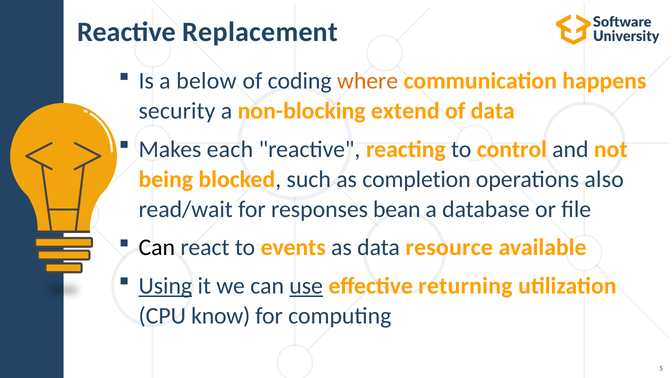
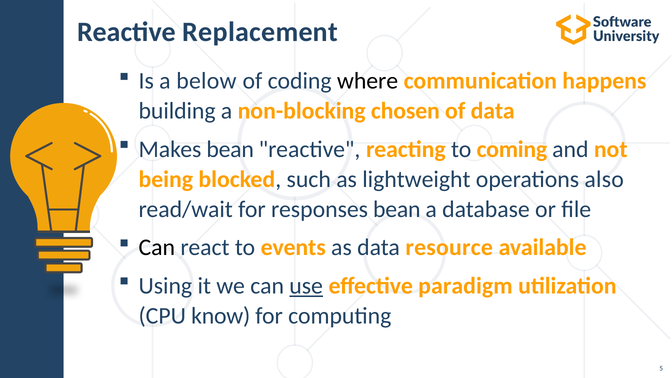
where colour: orange -> black (368, 81)
security: security -> building (177, 111)
extend: extend -> chosen (405, 111)
Makes each: each -> bean (230, 149)
control: control -> coming (512, 149)
completion: completion -> lightweight (416, 179)
Using underline: present -> none (165, 286)
returning: returning -> paradigm (465, 286)
